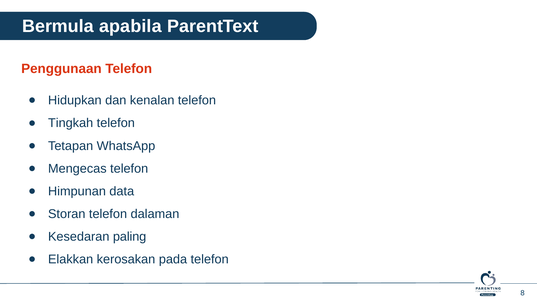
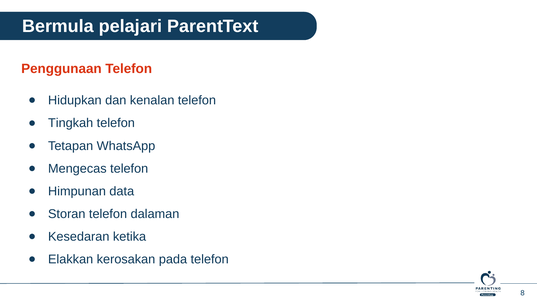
apabila: apabila -> pelajari (130, 26)
paling: paling -> ketika (130, 237)
